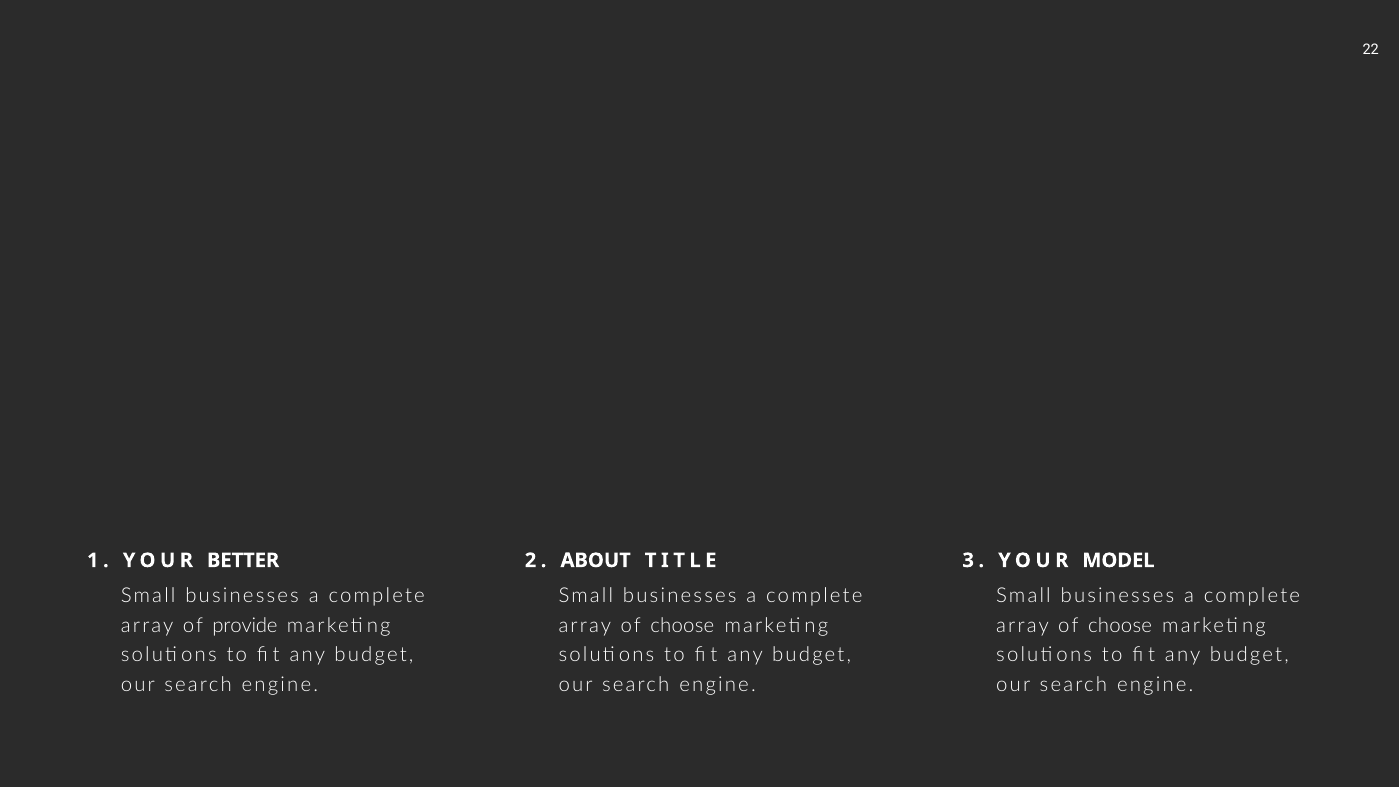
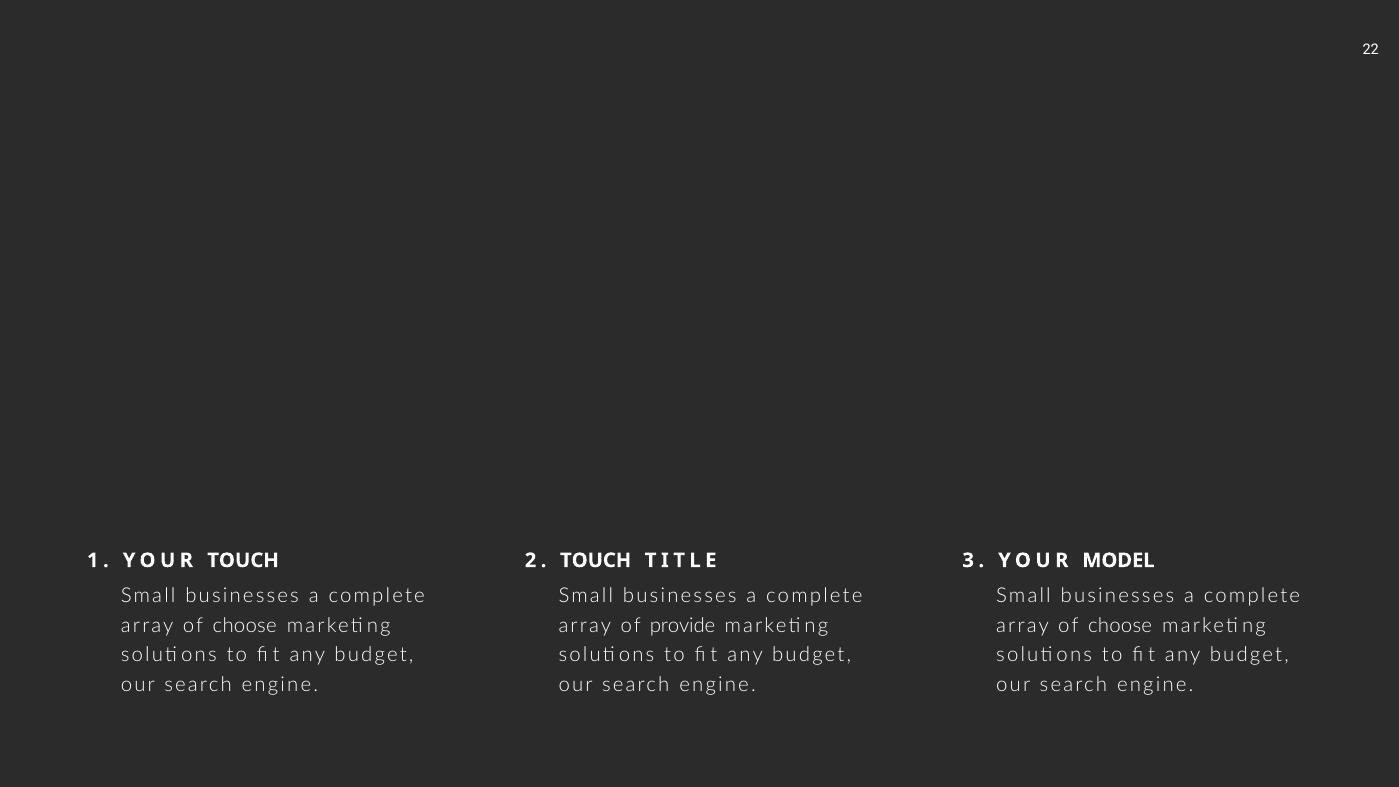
YOUR BETTER: BETTER -> TOUCH (243, 560)
2 ABOUT: ABOUT -> TOUCH (596, 560)
provide: provide -> choose (245, 625)
choose: choose -> provide (683, 625)
